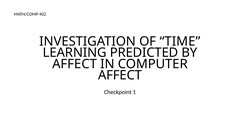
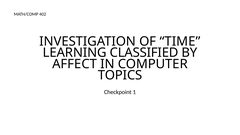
PREDICTED: PREDICTED -> CLASSIFIED (144, 53)
AFFECT: AFFECT -> TOPICS (120, 75)
